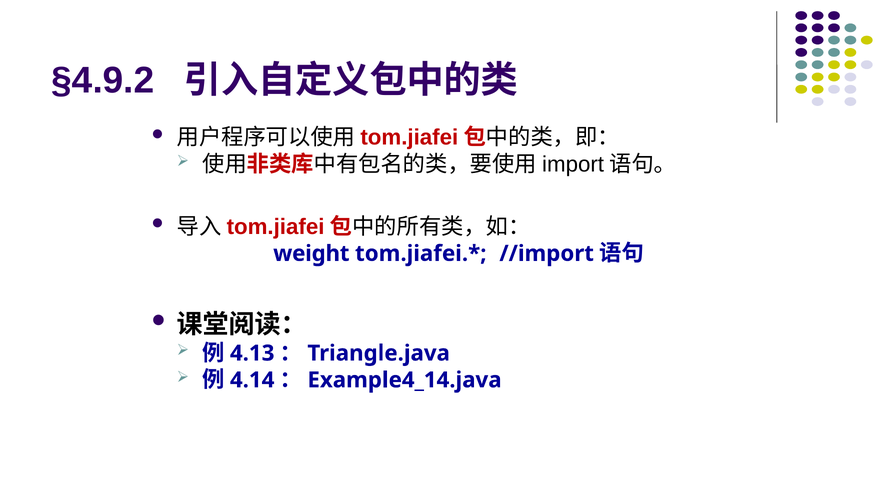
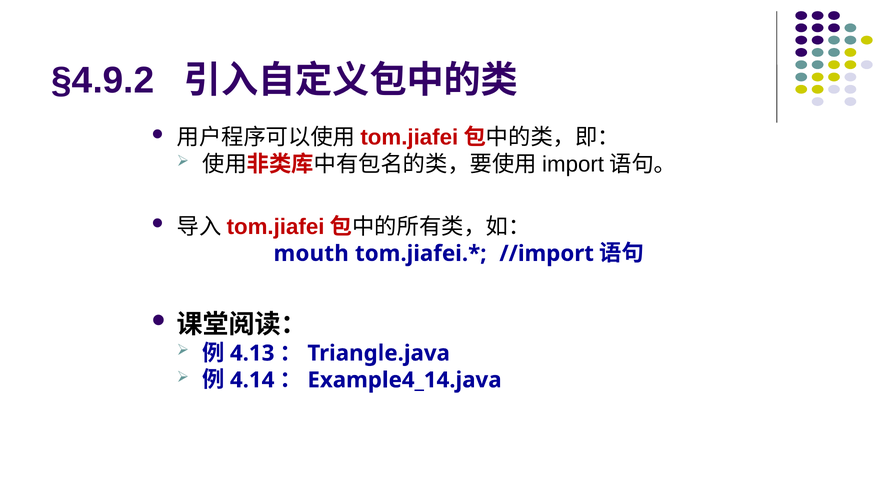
weight: weight -> mouth (311, 253)
